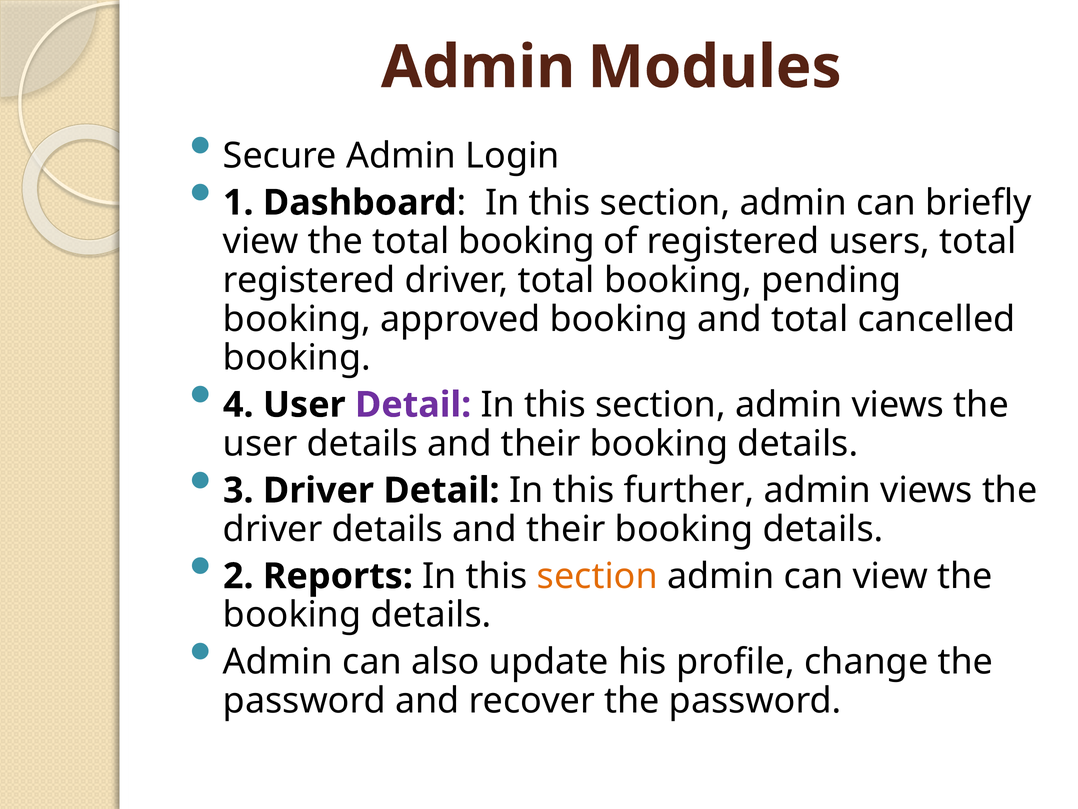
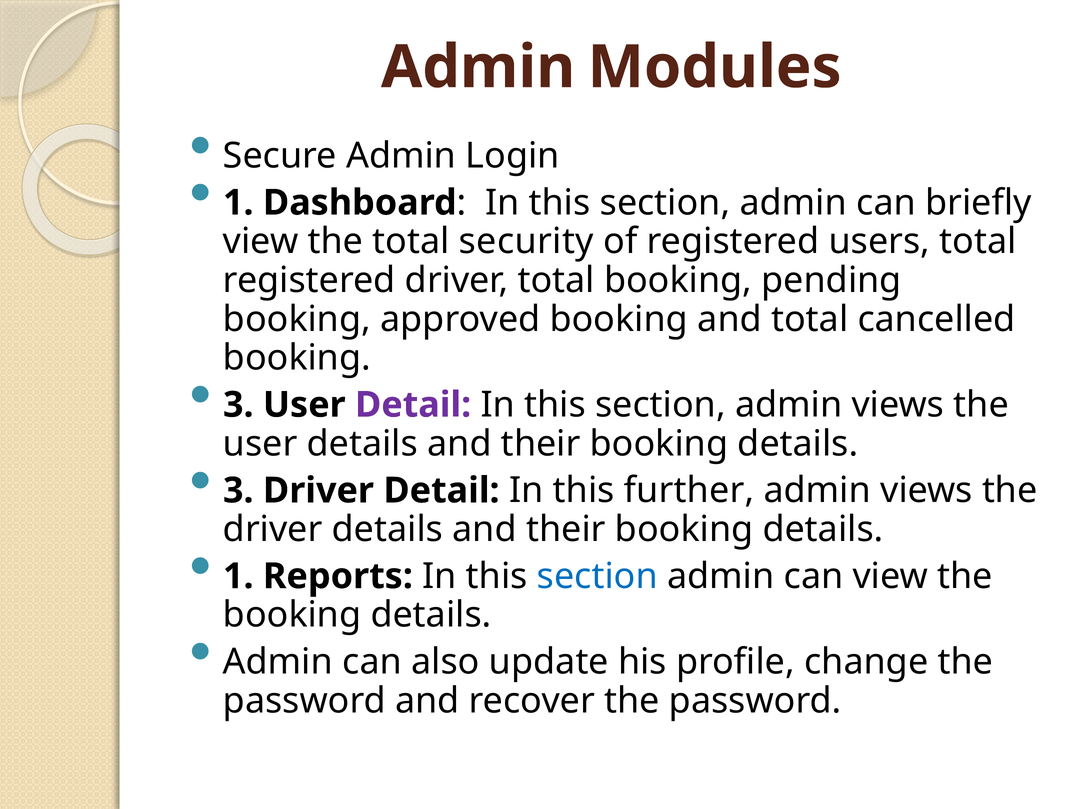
the total booking: booking -> security (526, 241)
4: 4 -> 3 (238, 405)
2: 2 -> 1 (238, 576)
section colour: orange -> blue (597, 576)
